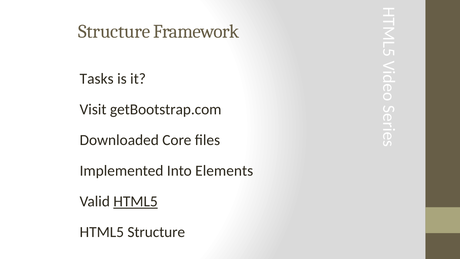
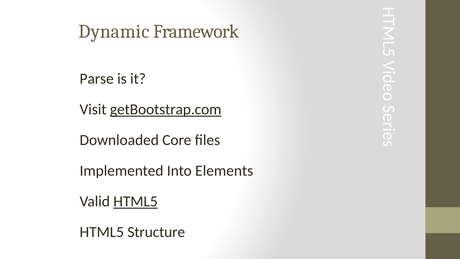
Structure: Structure -> Dynamic (114, 32)
Tasks: Tasks -> Parse (97, 79)
getBootstrap.com underline: none -> present (166, 109)
